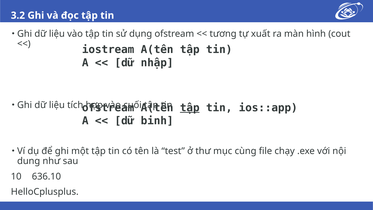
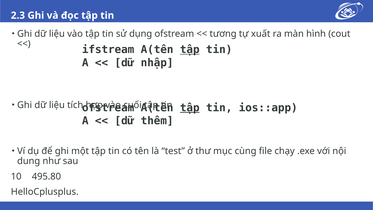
3.2: 3.2 -> 2.3 (18, 15)
iostream: iostream -> ifstream (108, 50)
tập underline: none -> present (190, 50)
binh: binh -> thêm (157, 121)
636.10: 636.10 -> 495.80 (46, 176)
